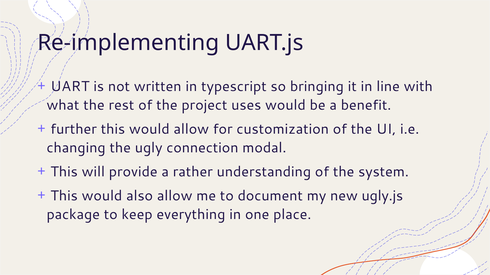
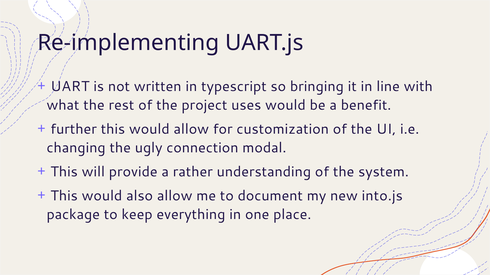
ugly.js: ugly.js -> into.js (382, 196)
